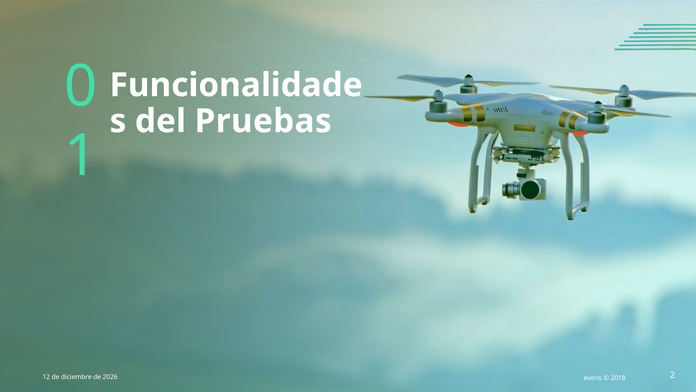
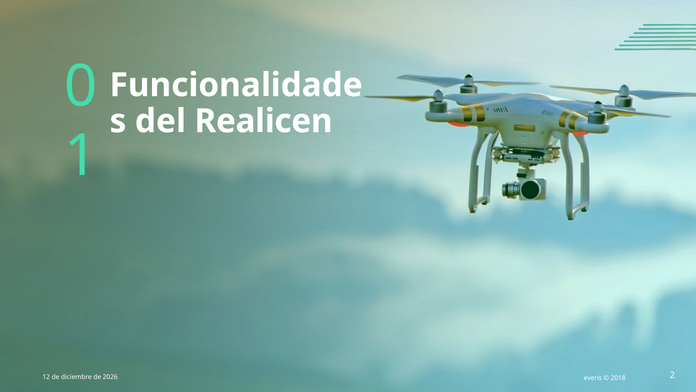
Pruebas: Pruebas -> Realicen (264, 121)
